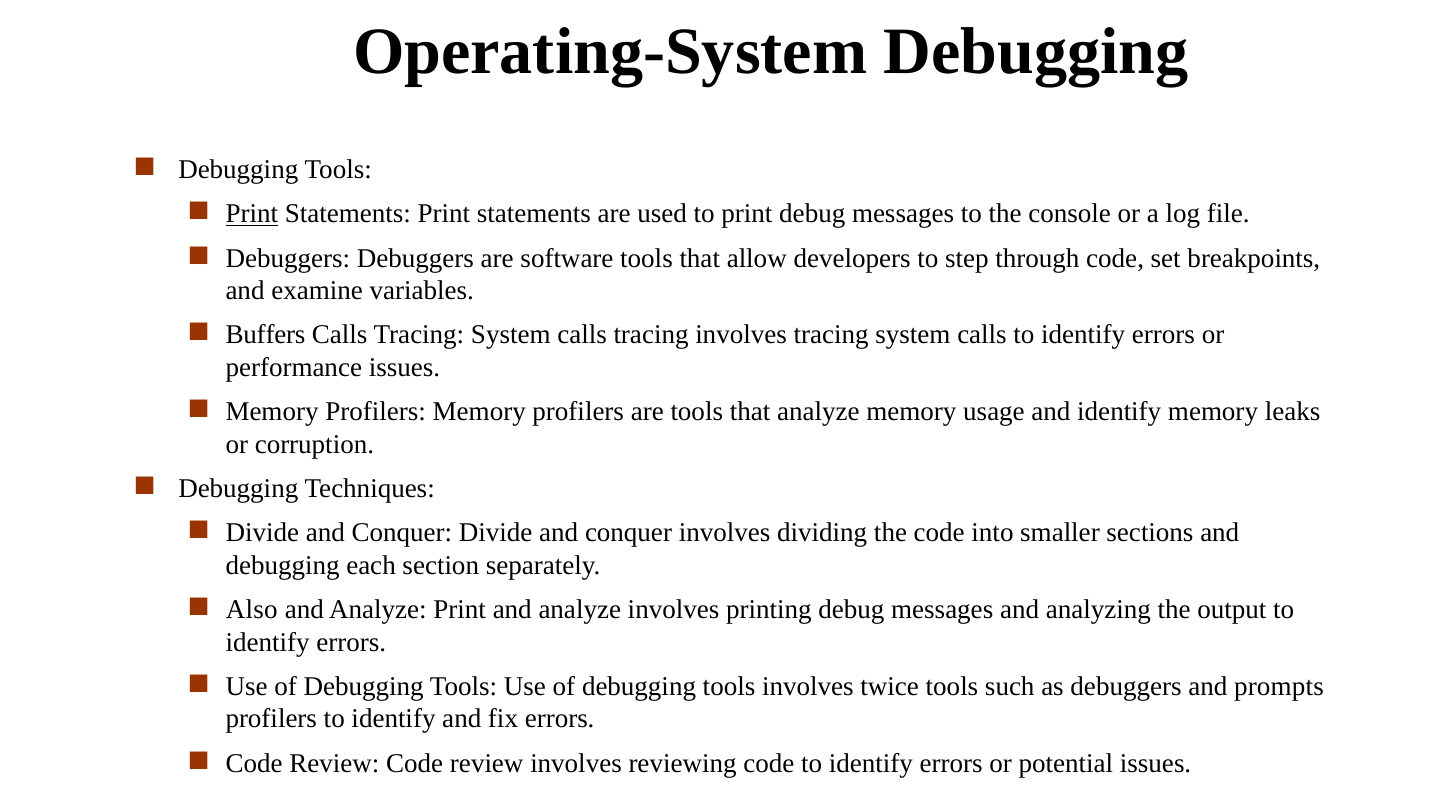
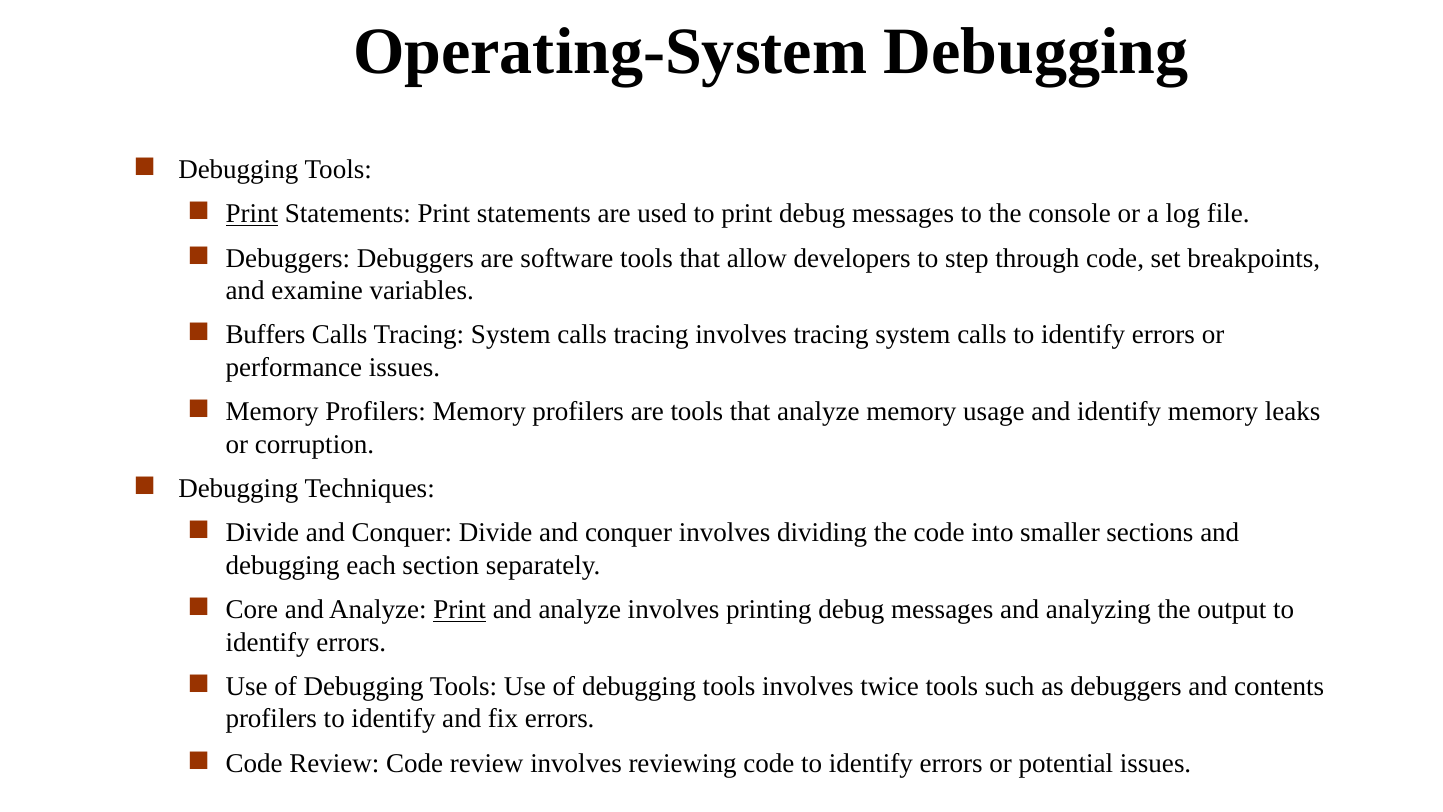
Also: Also -> Core (252, 609)
Print underline: none -> present (460, 609)
prompts: prompts -> contents (1279, 686)
